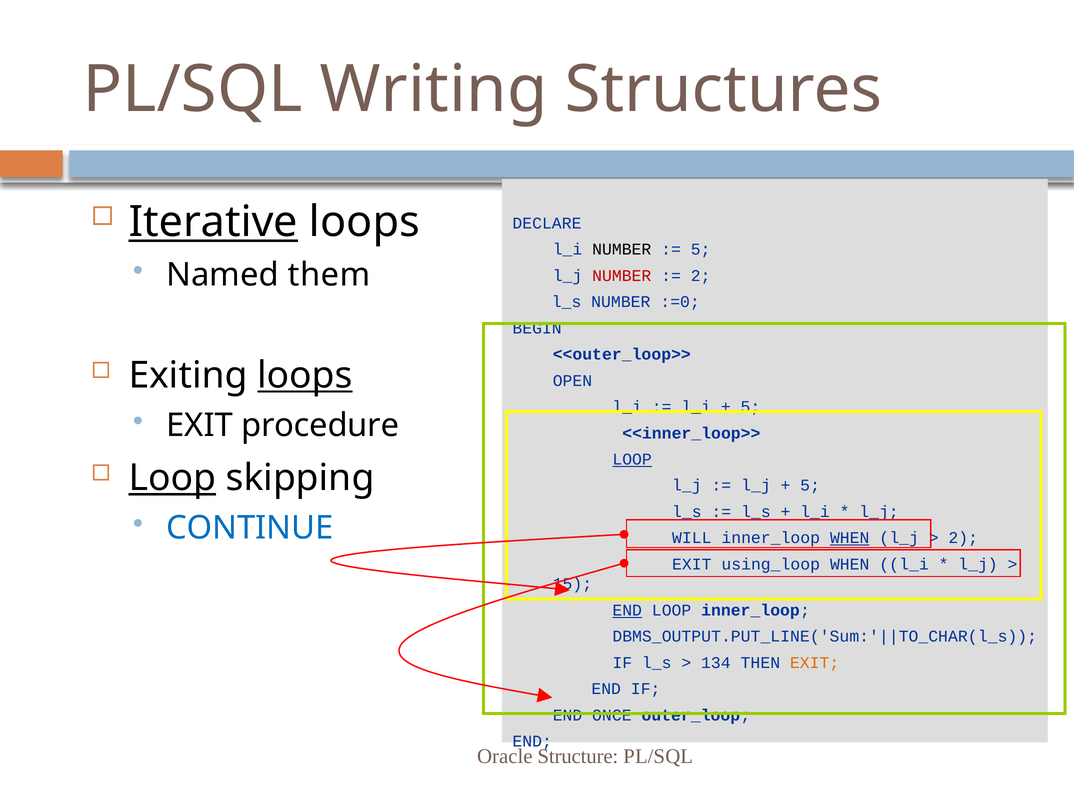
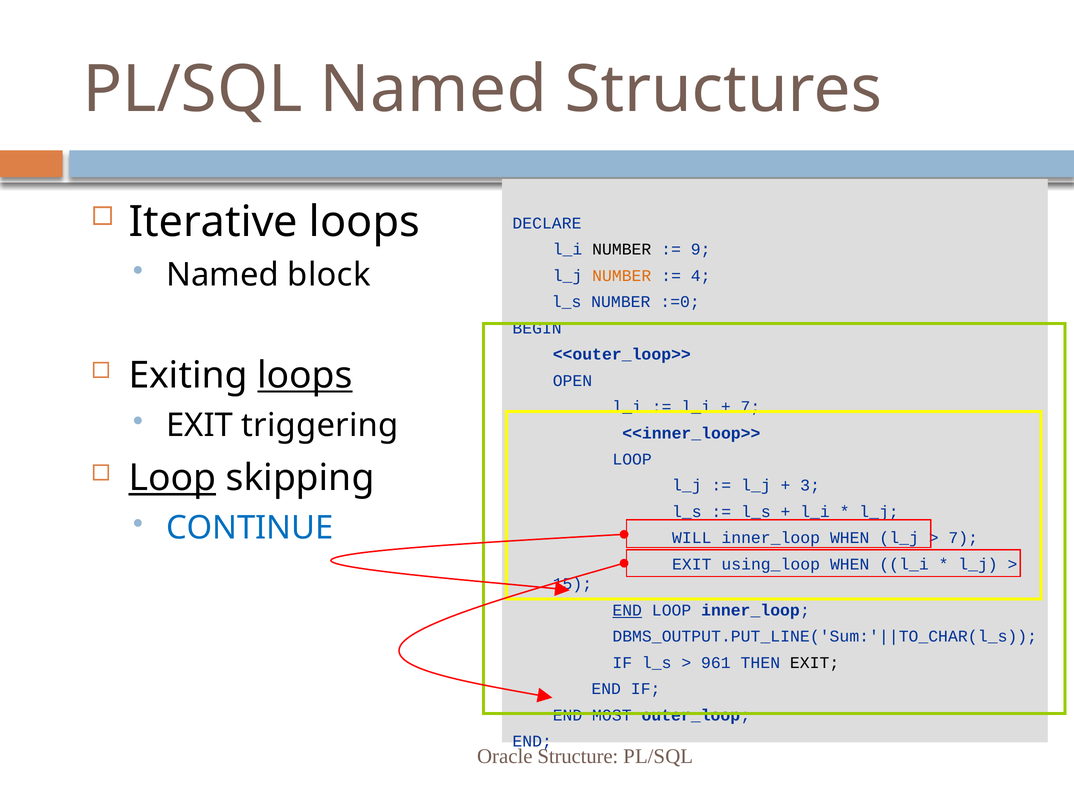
PL/SQL Writing: Writing -> Named (433, 90)
Iterative underline: present -> none (213, 222)
5: 5 -> 9 (701, 250)
them: them -> block (329, 275)
NUMBER colour: red -> orange (622, 276)
2: 2 -> 4 (701, 276)
5: 5 -> 7 (750, 407)
procedure: procedure -> triggering (320, 426)
LOOP underline: present -> none (632, 460)
5: 5 -> 3 (810, 486)
WHEN underline: present -> none (850, 538)
2: 2 -> 7 (963, 538)
134: 134 -> 961 (716, 663)
EXIT colour: orange -> black (815, 663)
ONCE: ONCE -> MOST (612, 716)
